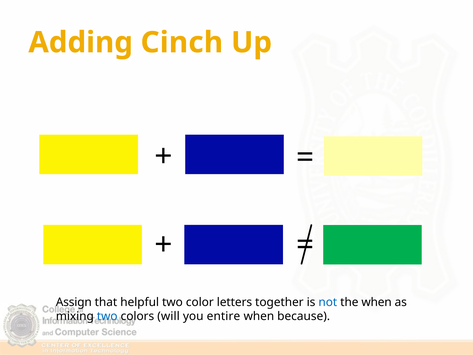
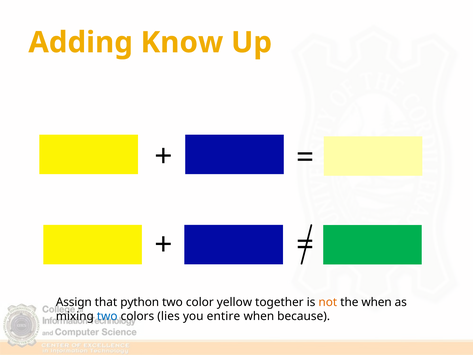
Cinch: Cinch -> Know (182, 42)
helpful: helpful -> python (140, 302)
letters: letters -> yellow (234, 302)
not colour: blue -> orange (328, 302)
will: will -> lies (169, 316)
